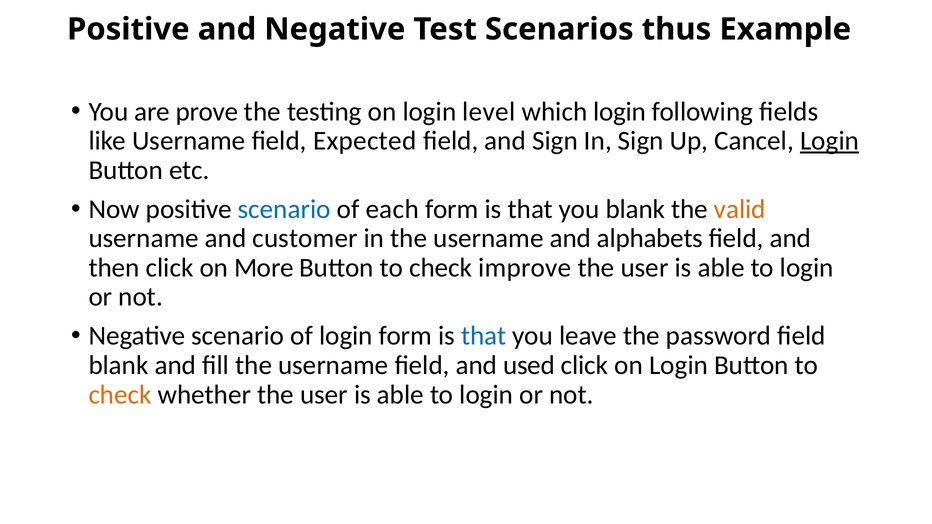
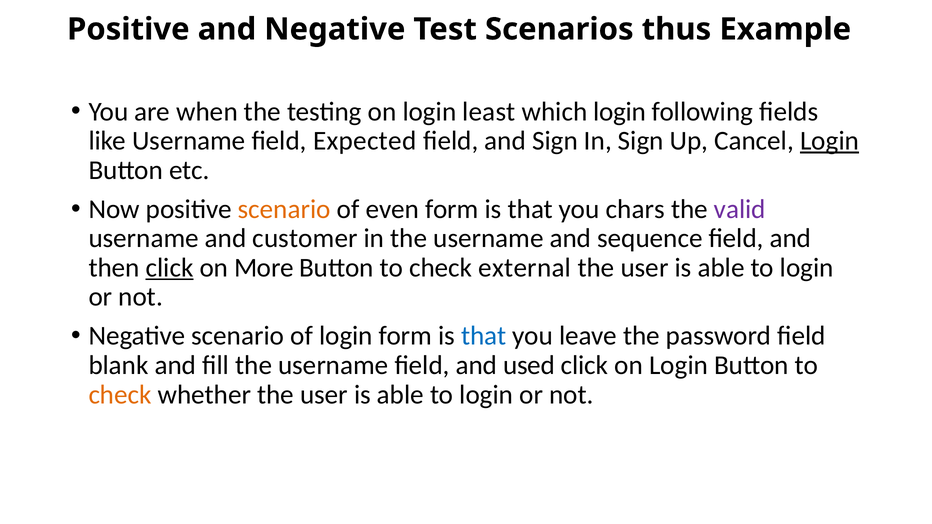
prove: prove -> when (207, 112)
level: level -> least (489, 112)
scenario colour: blue -> orange (284, 209)
each: each -> even (392, 209)
you blank: blank -> chars (635, 209)
valid colour: orange -> purple (740, 209)
alphabets: alphabets -> sequence (650, 239)
click underline: none -> present (170, 268)
improve: improve -> external (525, 268)
